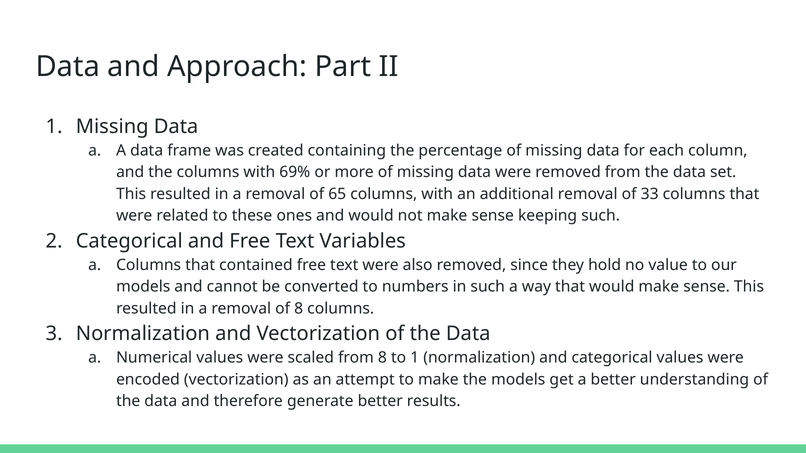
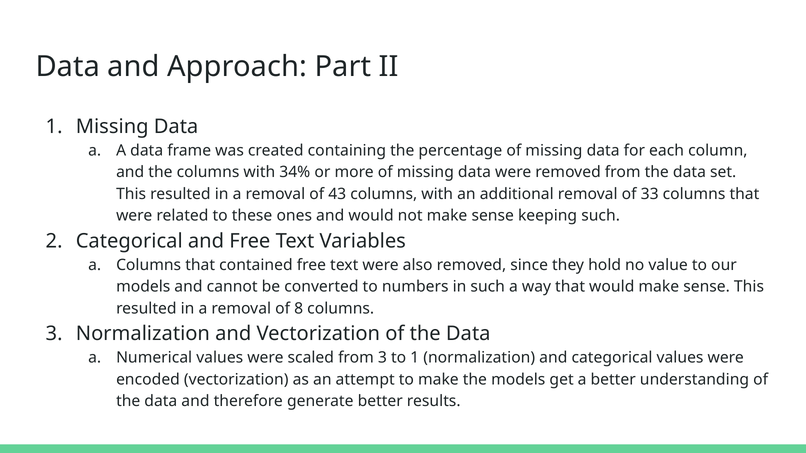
69%: 69% -> 34% (295, 172)
65: 65 -> 43 (337, 194)
from 8: 8 -> 3 (382, 358)
